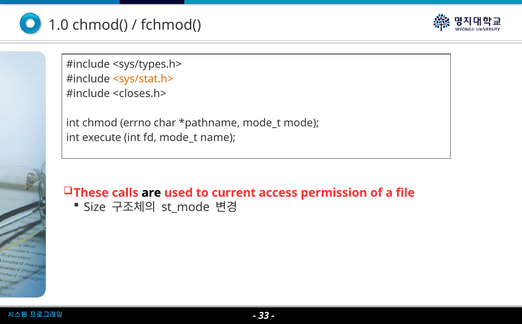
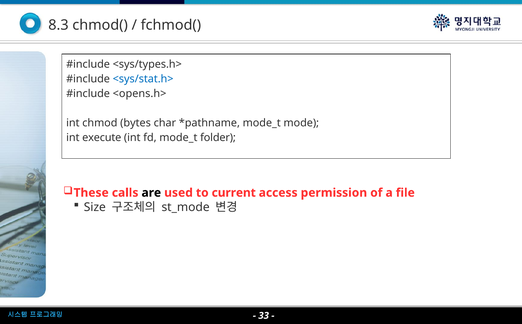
1.0: 1.0 -> 8.3 (58, 25)
<sys/stat.h> colour: orange -> blue (143, 79)
<closes.h>: <closes.h> -> <opens.h> (140, 93)
errno: errno -> bytes (136, 123)
name: name -> folder (218, 138)
